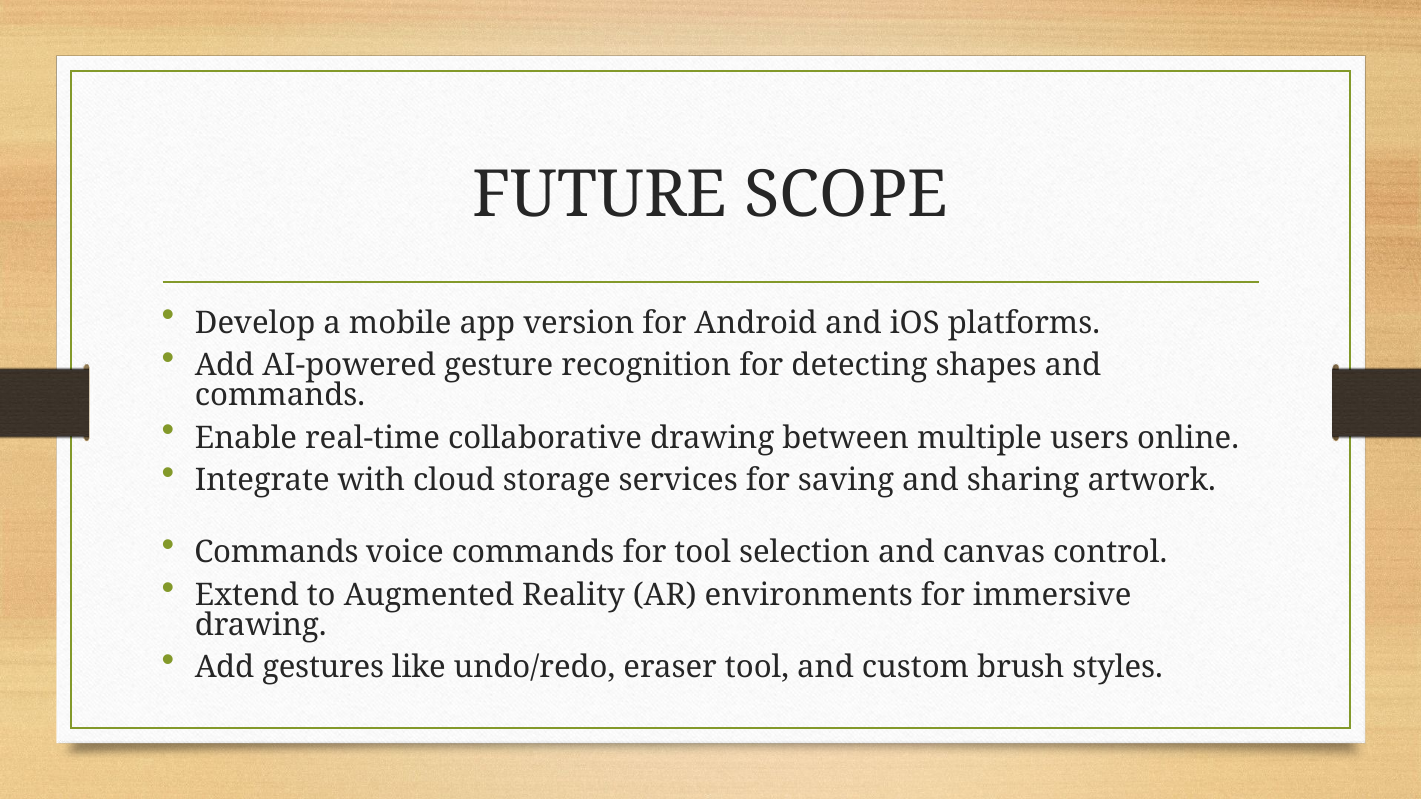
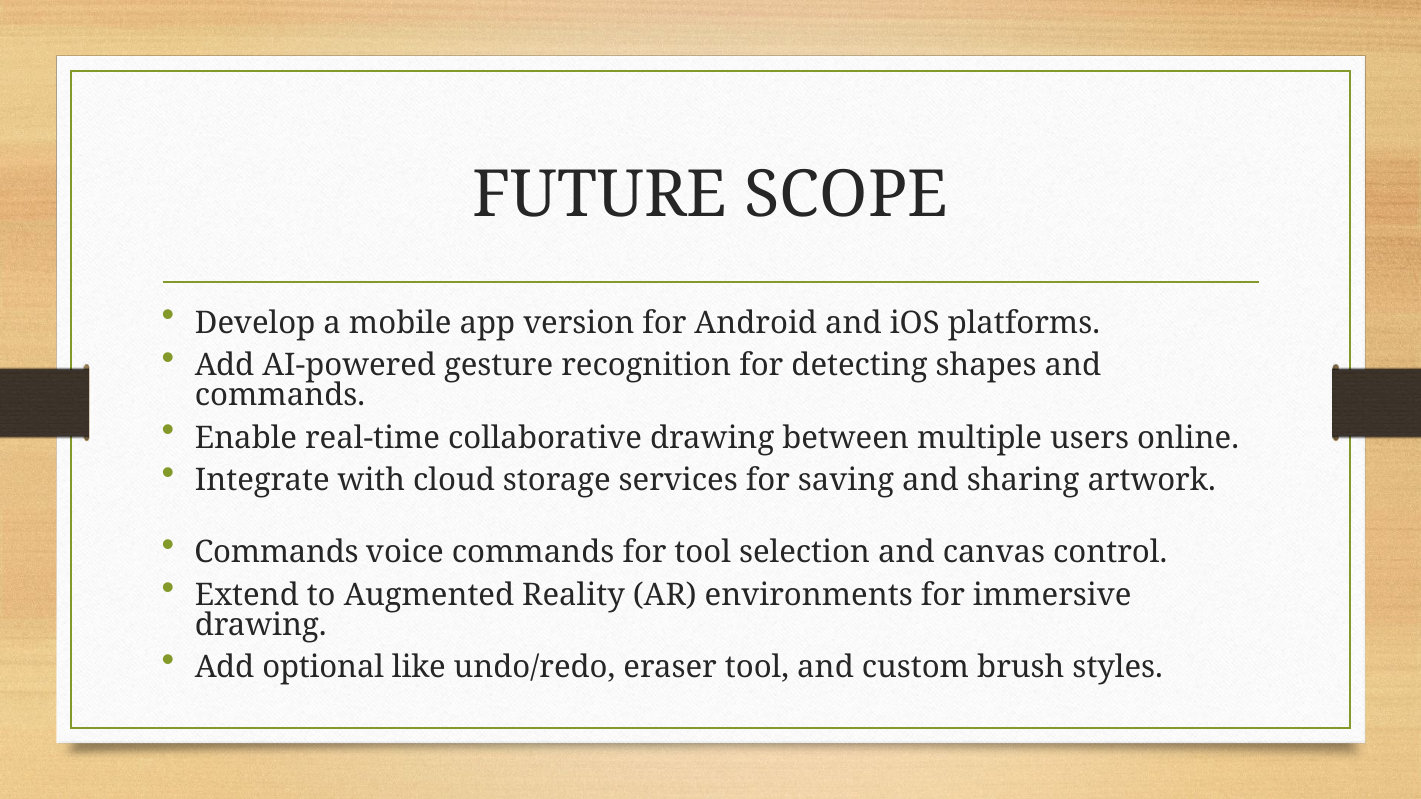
gestures: gestures -> optional (323, 668)
